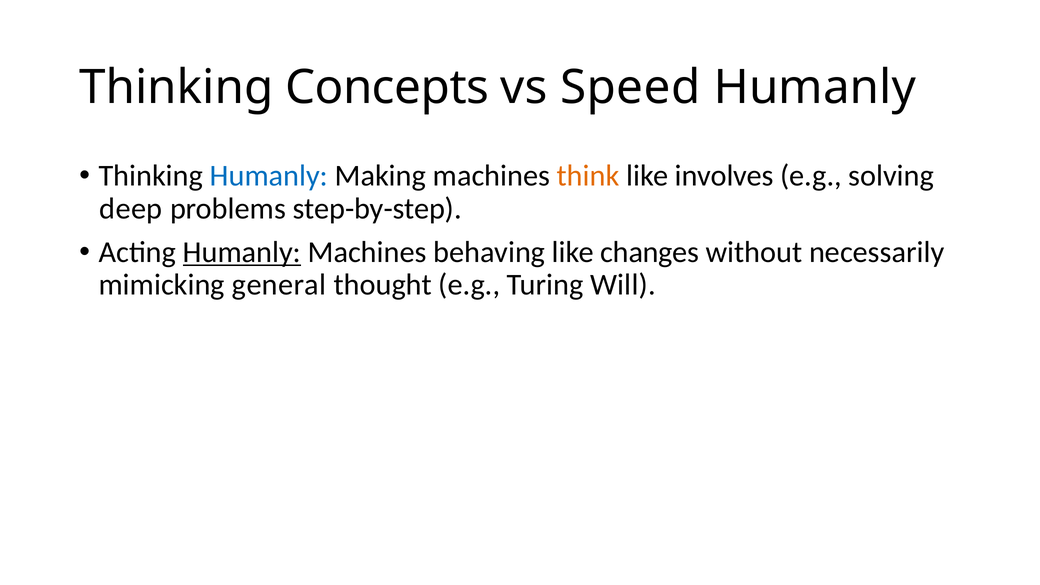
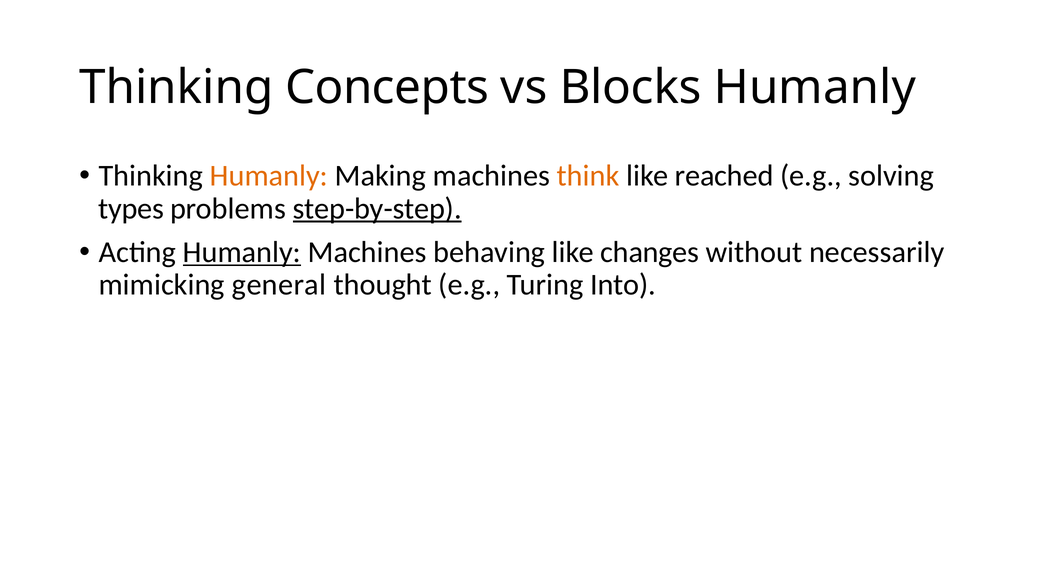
Speed: Speed -> Blocks (631, 87)
Humanly colour: blue -> orange (269, 176)
involves: involves -> reached (724, 176)
deep: deep -> types (131, 209)
step-by-step underline: none -> present (377, 209)
Will: Will -> Into (623, 285)
